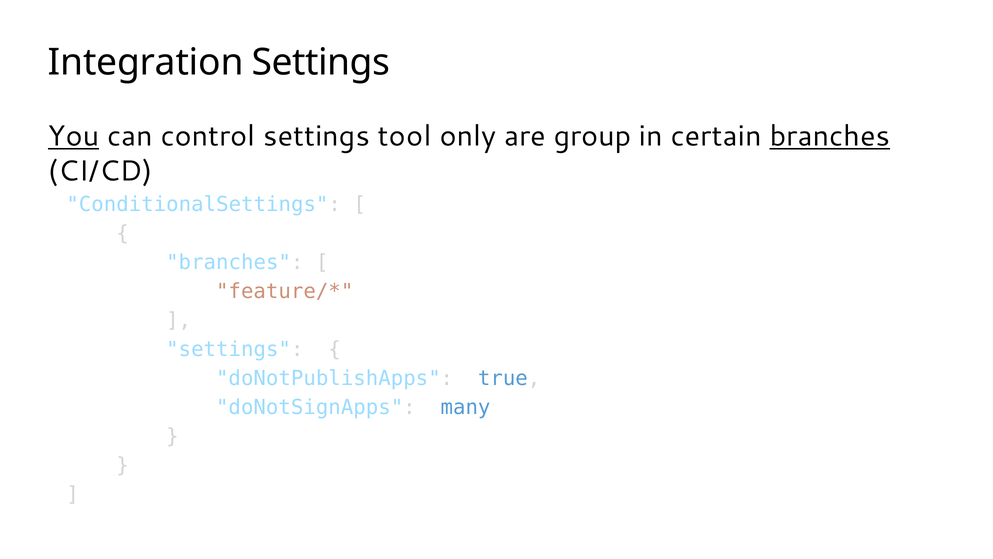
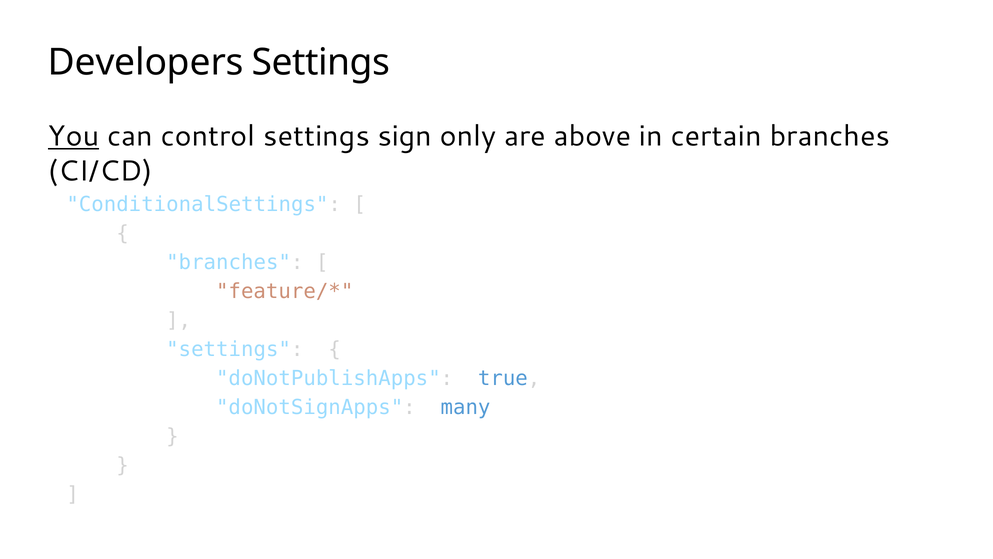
Integration: Integration -> Developers (146, 62)
tool: tool -> sign (405, 136)
group: group -> above (593, 136)
branches underline: present -> none (830, 136)
